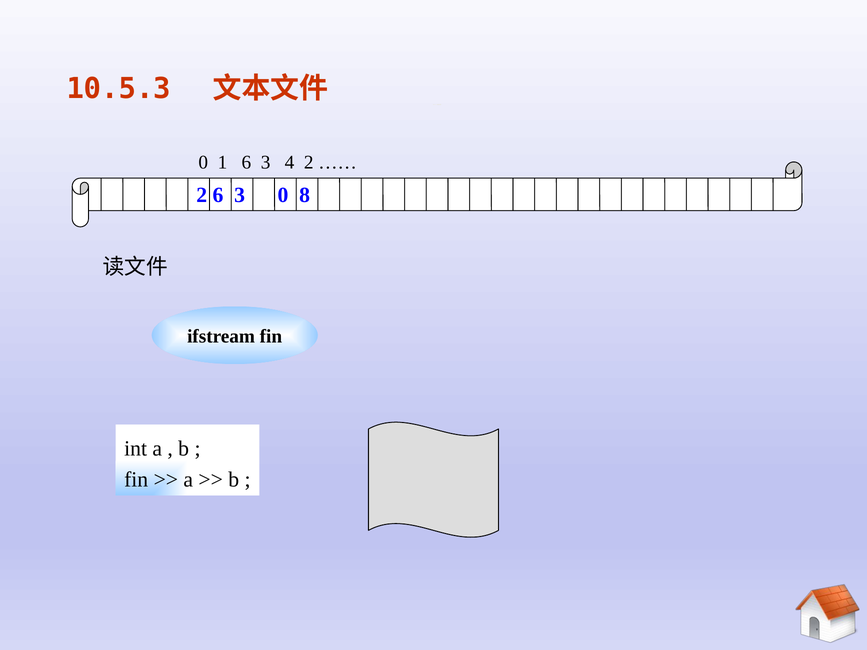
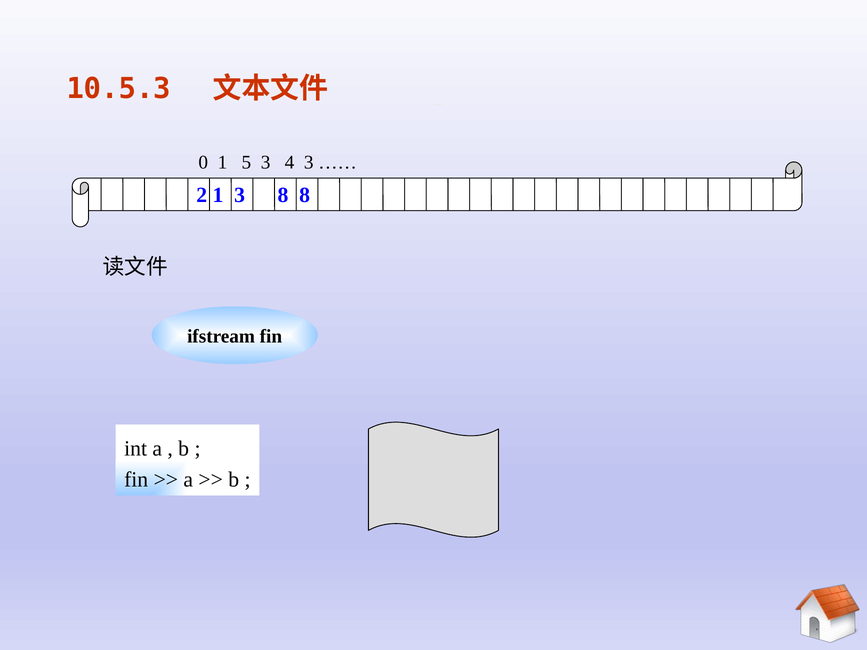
1 6: 6 -> 5 (246, 163)
4 2: 2 -> 3 (309, 163)
2 6: 6 -> 1 (218, 195)
3 0: 0 -> 8 (283, 195)
